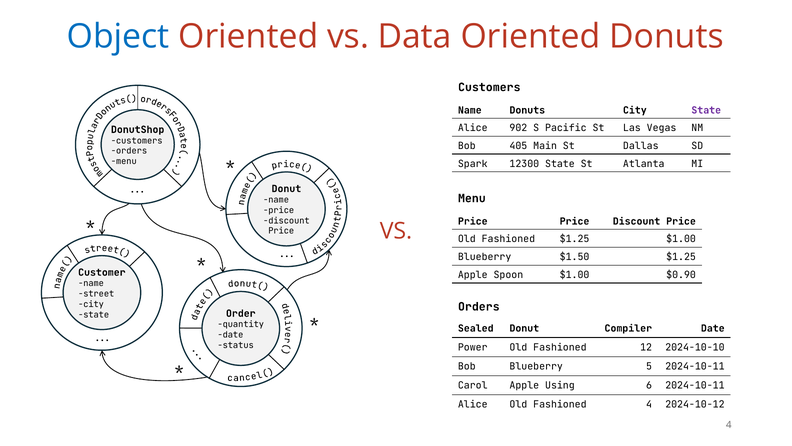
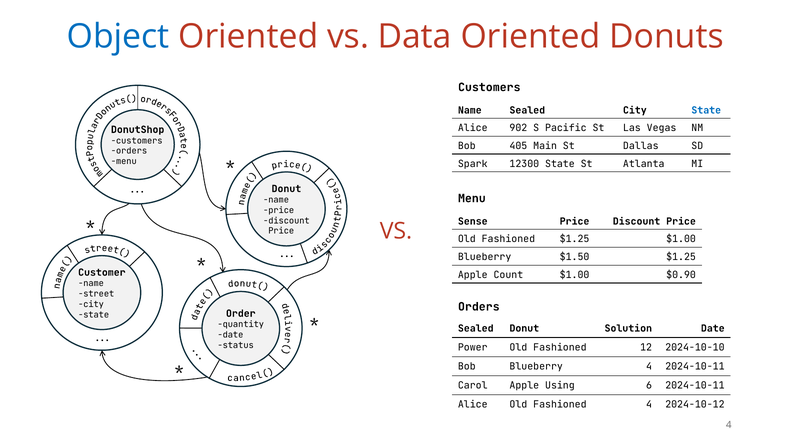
Name Donuts: Donuts -> Sealed (527, 110)
State colour: purple -> blue (706, 110)
Price: Price -> Sense (473, 221)
Spoon: Spoon -> Count (508, 275)
Compiler: Compiler -> Solution (628, 328)
Blueberry 5: 5 -> 4 (649, 366)
